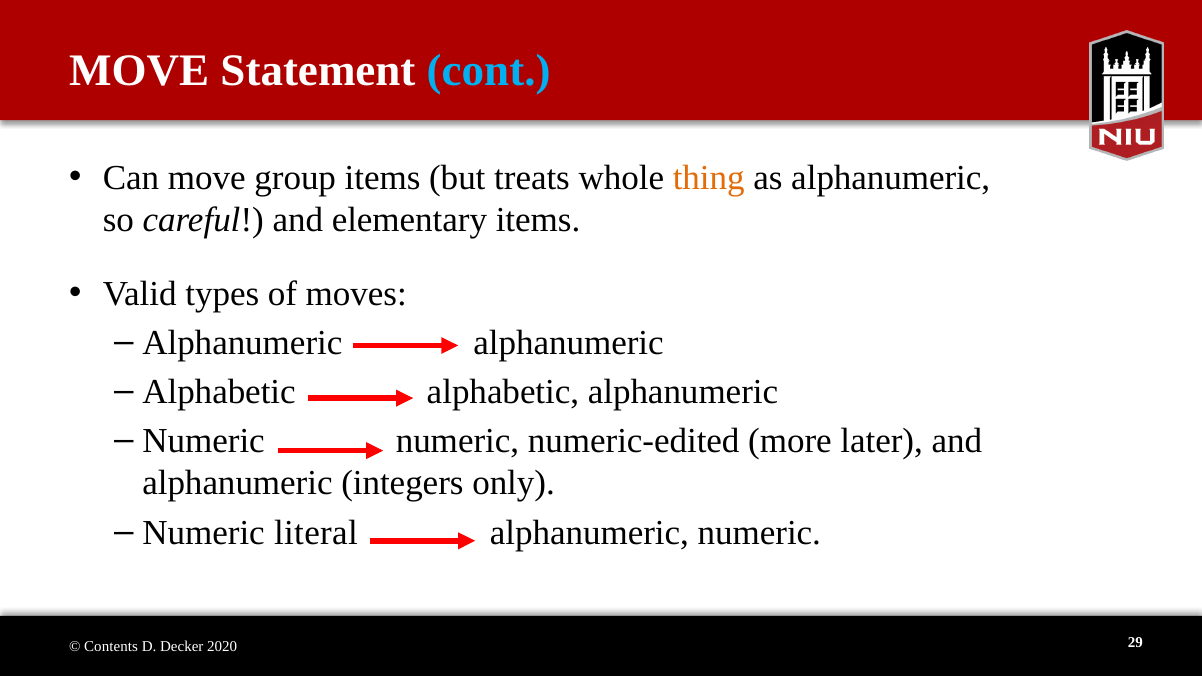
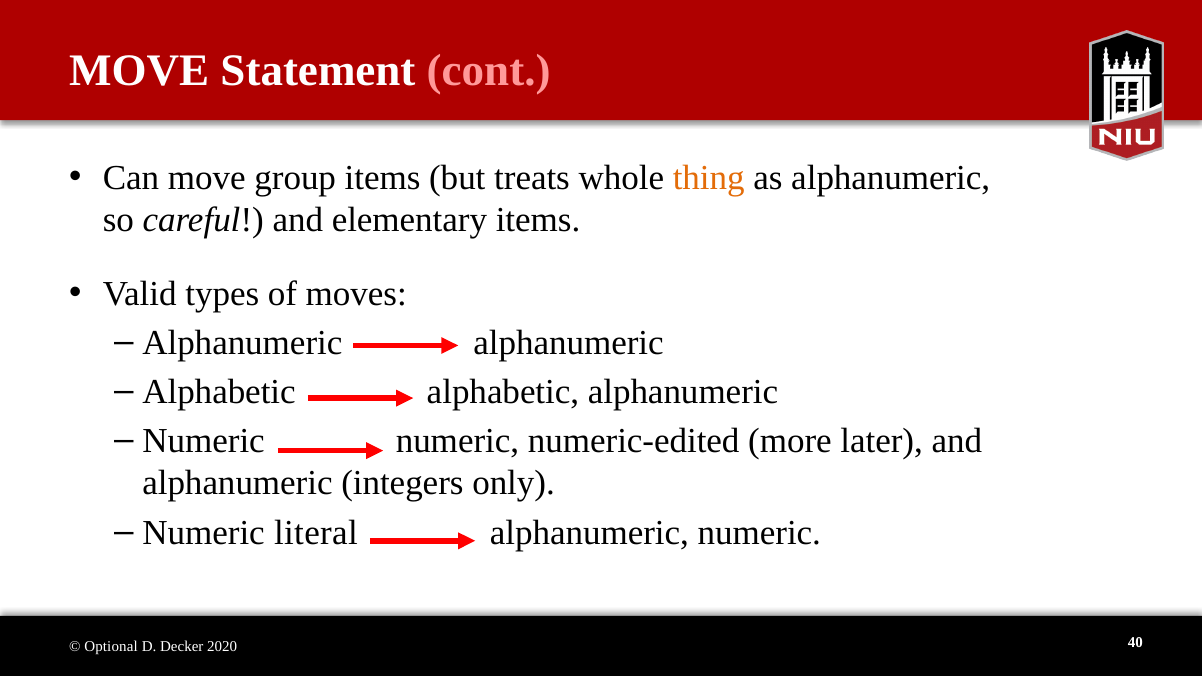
cont colour: light blue -> pink (489, 71)
Contents: Contents -> Optional (111, 647)
29: 29 -> 40 (1135, 643)
